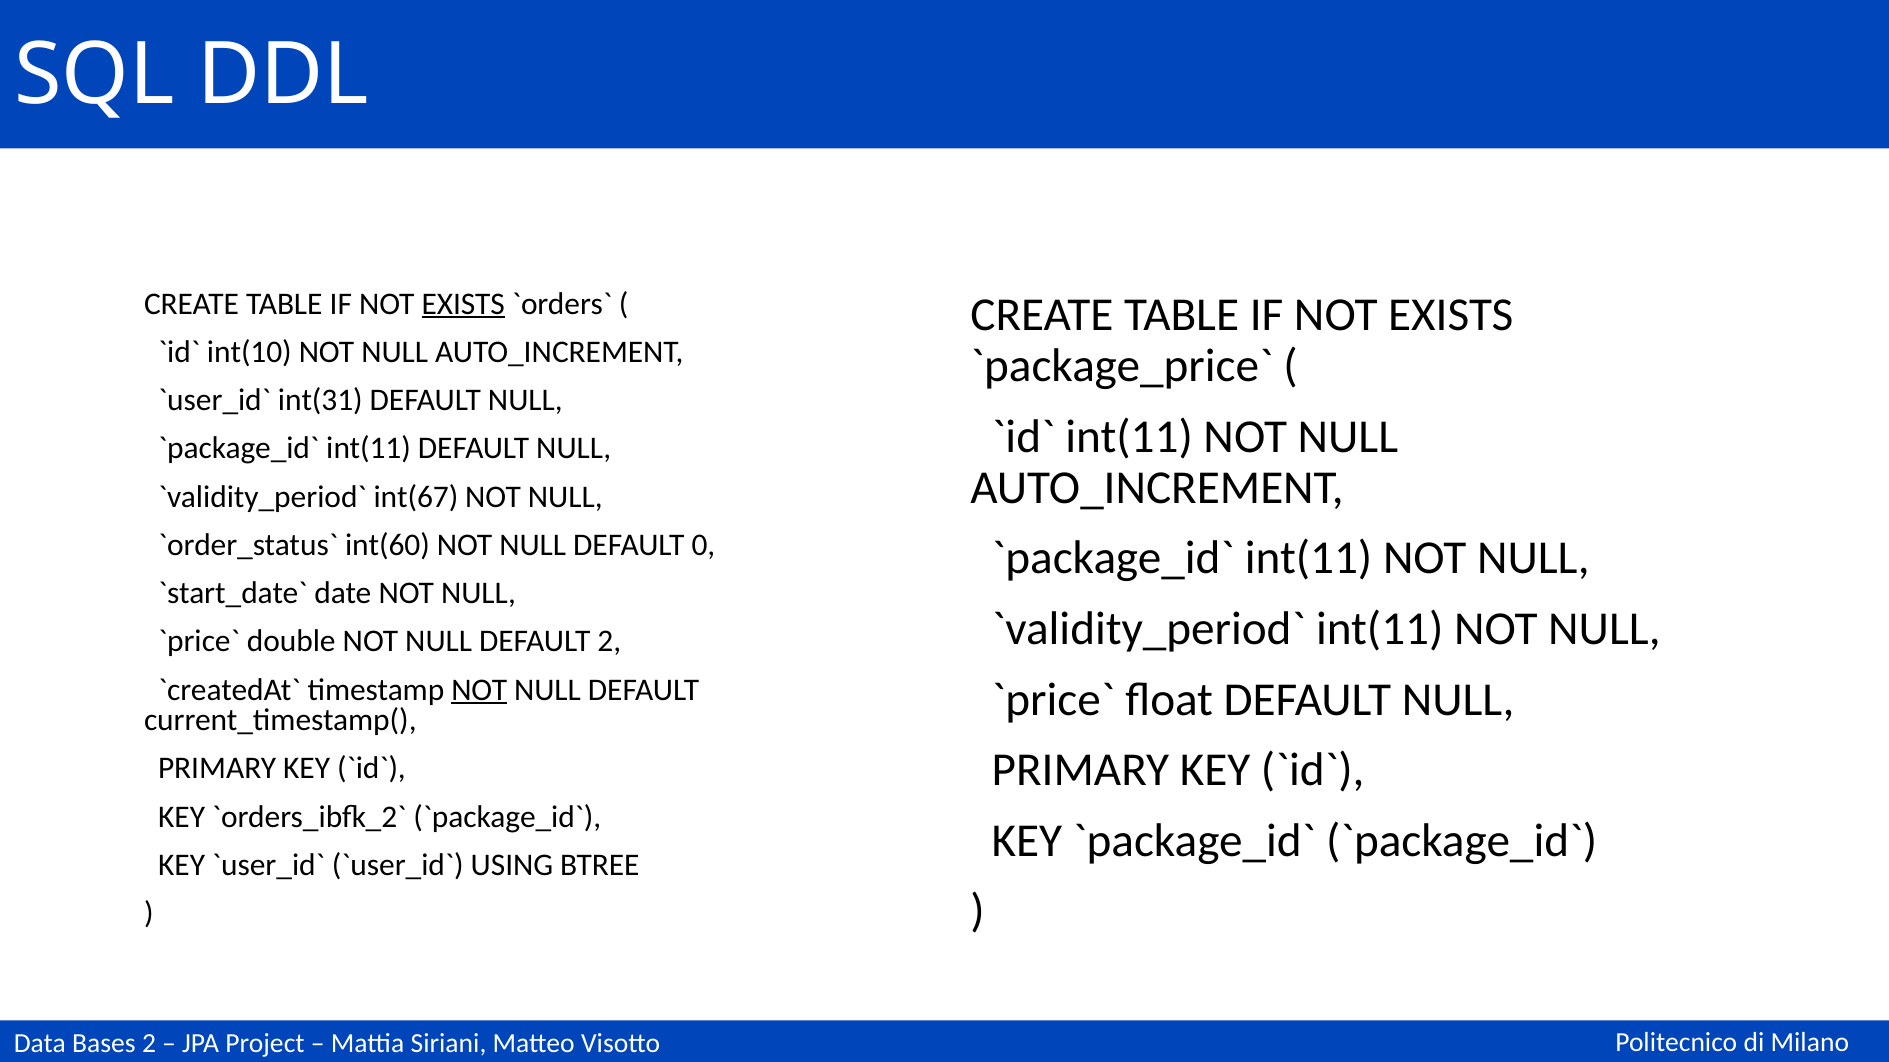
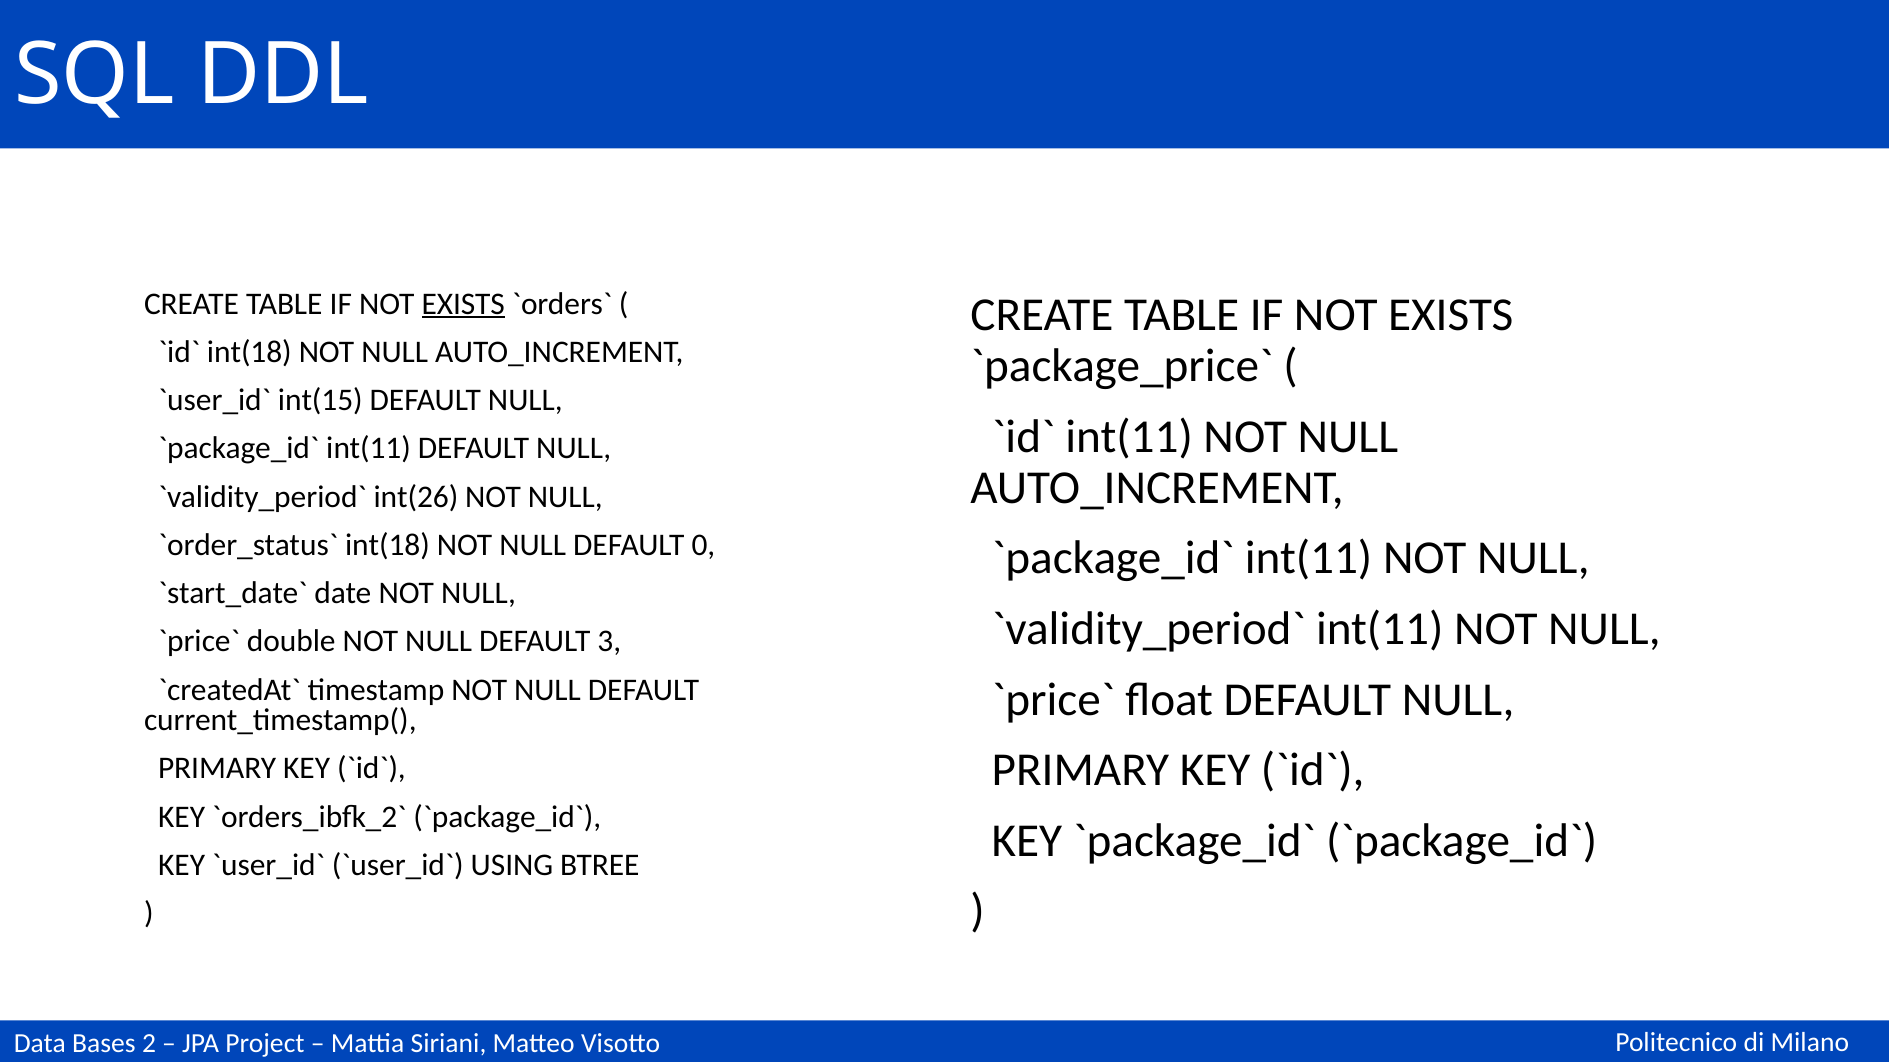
int(10: int(10 -> int(18 (249, 352)
int(31: int(31 -> int(15 (320, 401)
int(67: int(67 -> int(26 (416, 497)
int(60: int(60 -> int(18 (387, 545)
DEFAULT 2: 2 -> 3 (609, 642)
NOT underline: present -> none (479, 690)
